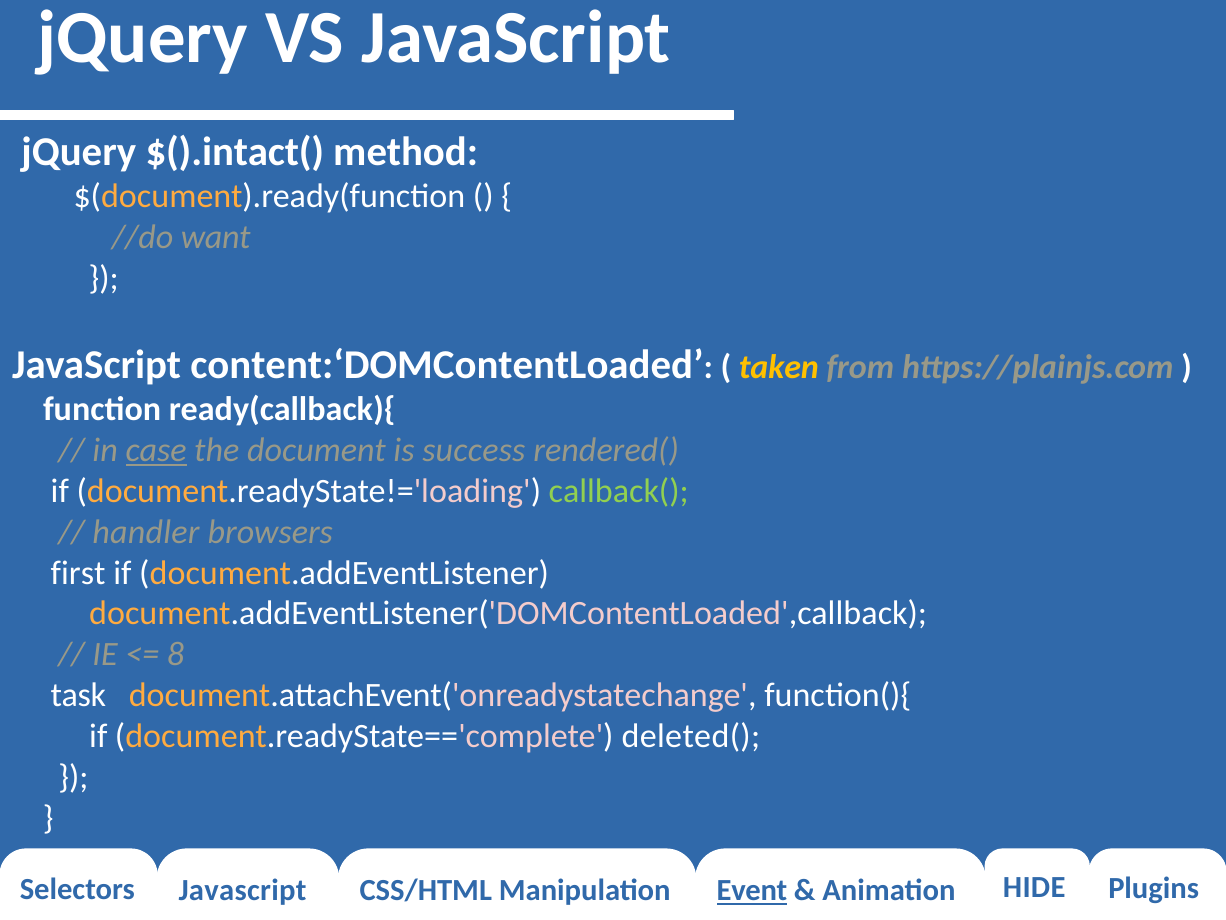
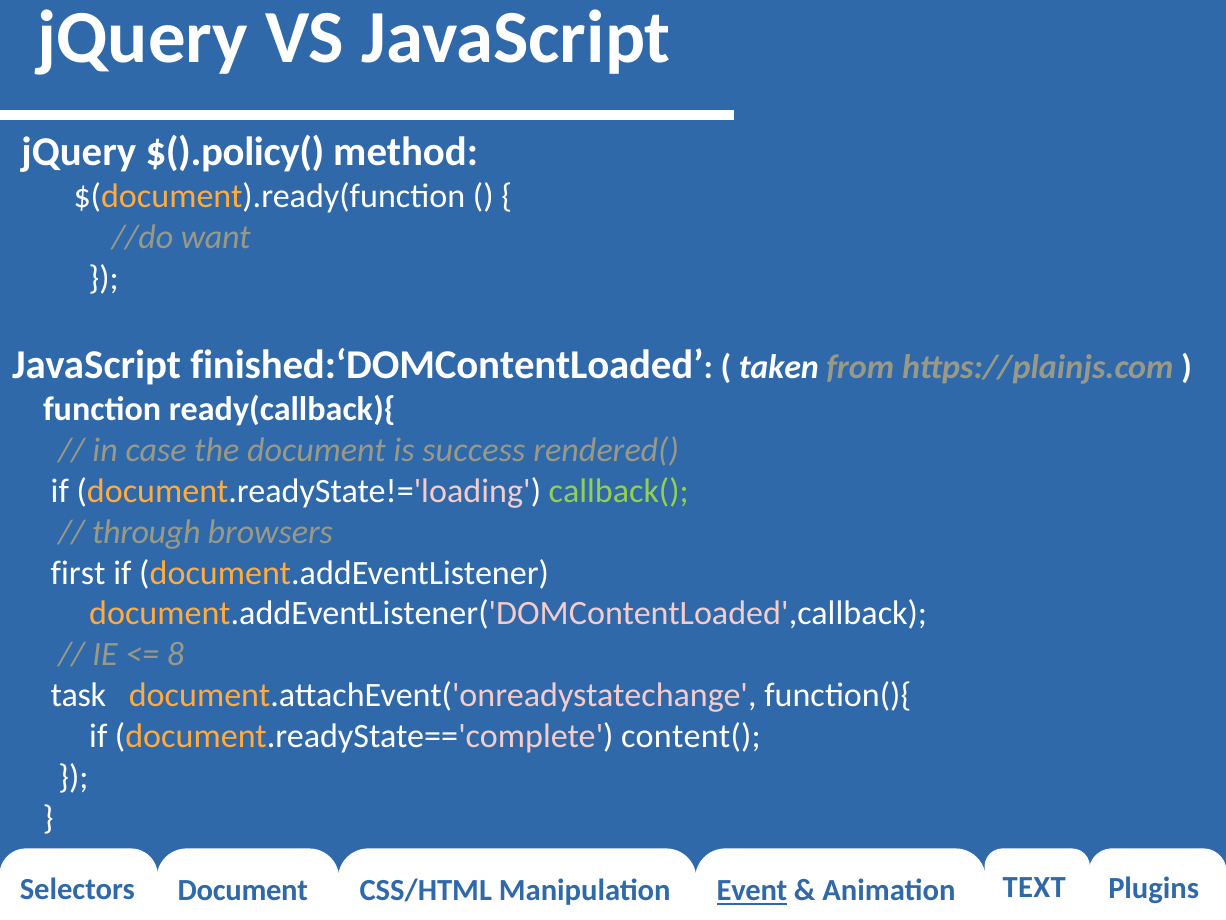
$().intact(: $().intact( -> $().policy( (235, 152)
content:‘DOMContentLoaded: content:‘DOMContentLoaded -> finished:‘DOMContentLoaded (447, 364)
taken colour: yellow -> white (779, 367)
case underline: present -> none (156, 450)
handler: handler -> through (146, 532)
deleted(: deleted( -> content( (691, 736)
Selectors Javascript: Javascript -> Document (243, 890)
HIDE: HIDE -> TEXT (1034, 886)
